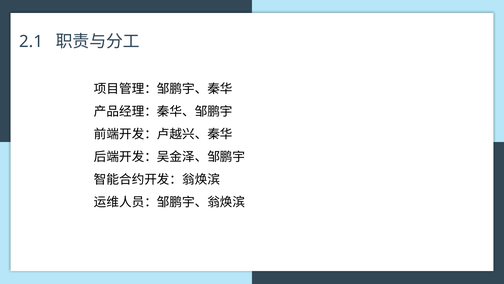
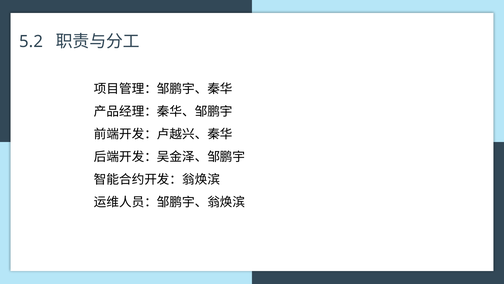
2.1: 2.1 -> 5.2 (31, 42)
